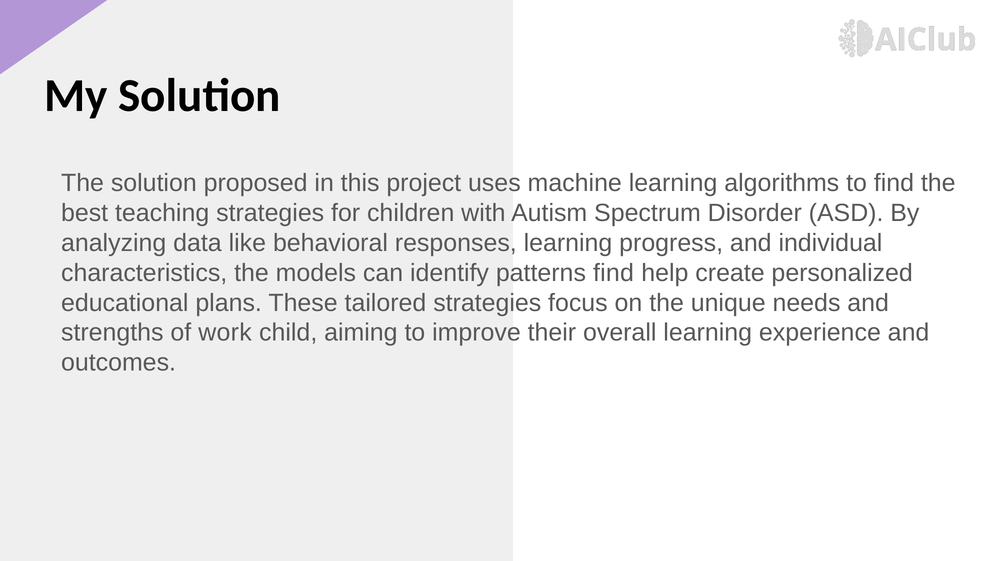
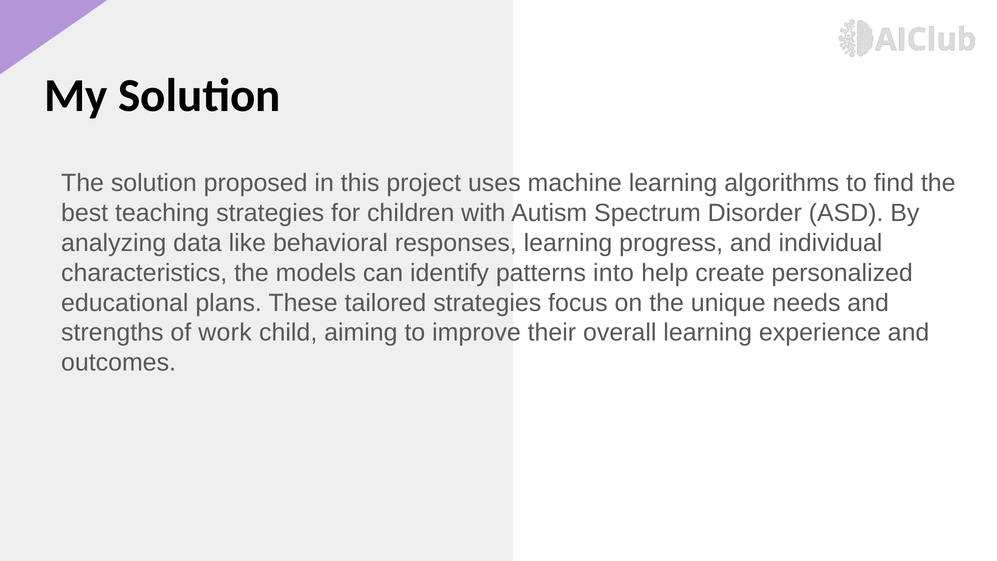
patterns find: find -> into (613, 273)
